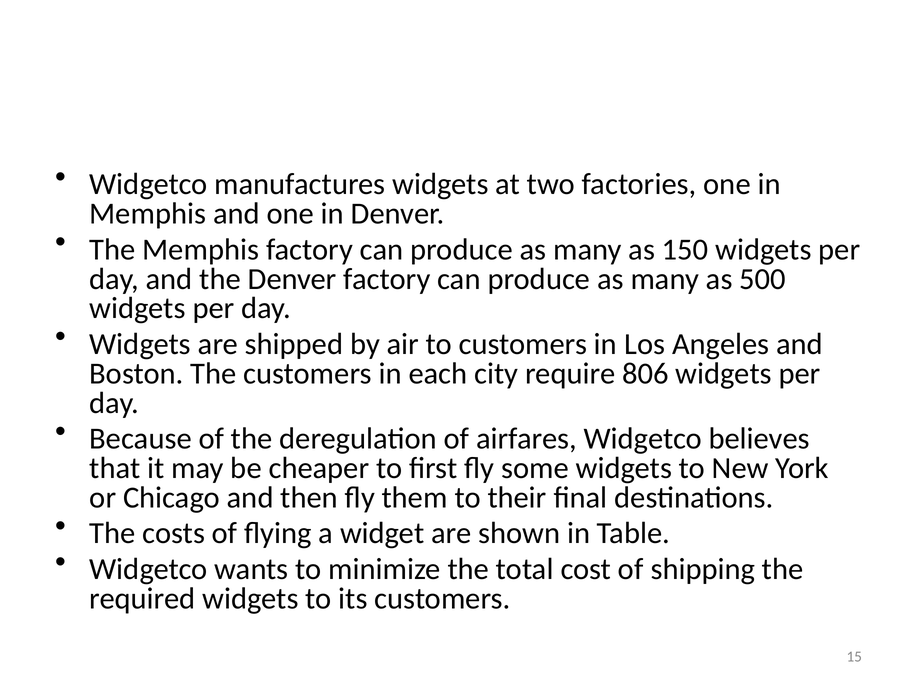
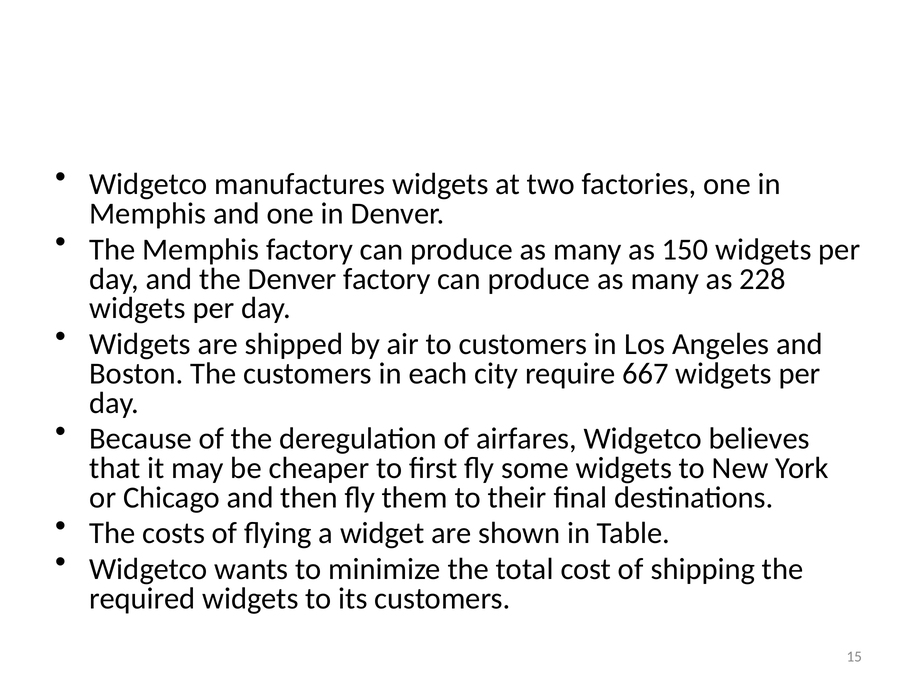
500: 500 -> 228 (763, 279)
806: 806 -> 667 (645, 373)
